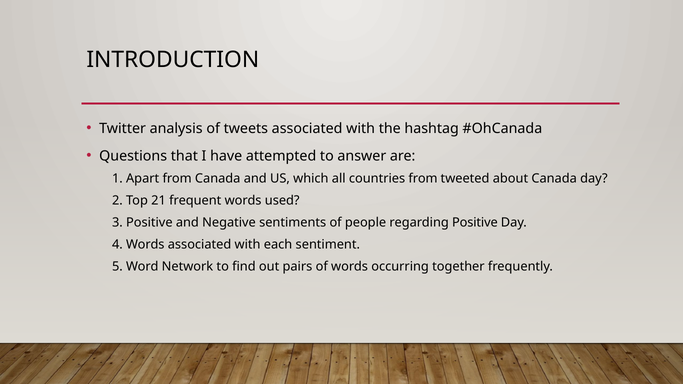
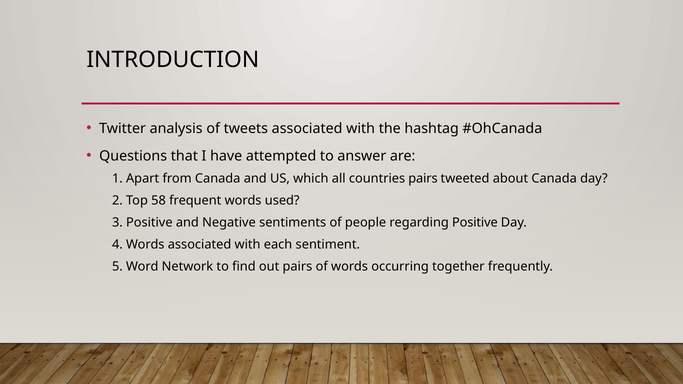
countries from: from -> pairs (423, 179)
21: 21 -> 58 (159, 201)
